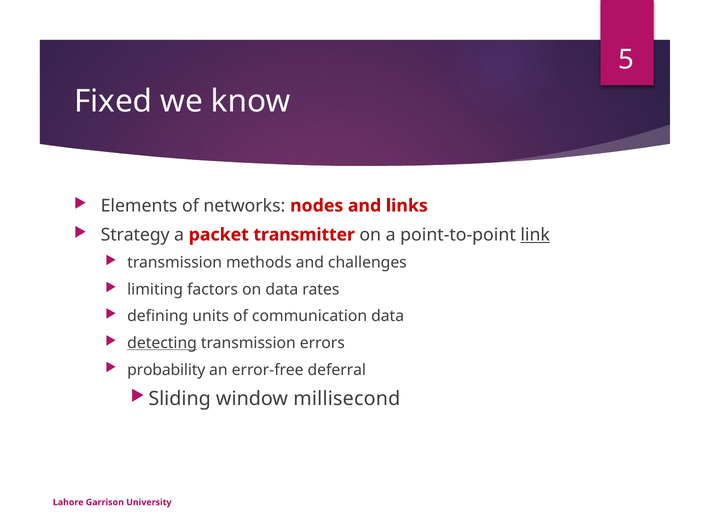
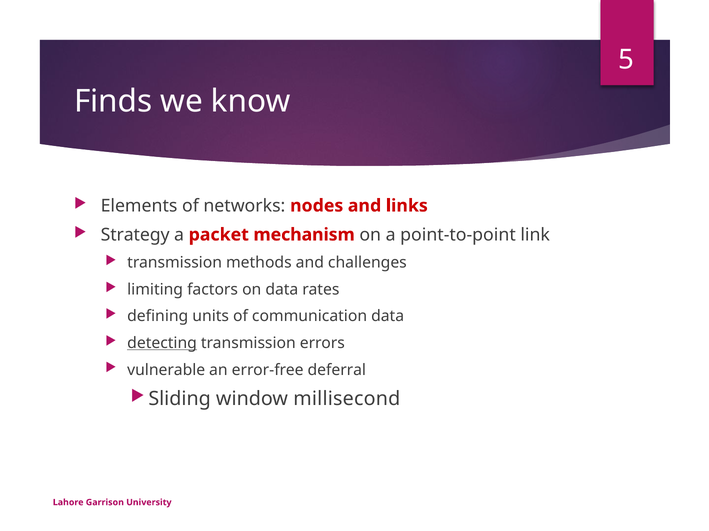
Fixed: Fixed -> Finds (113, 102)
transmitter: transmitter -> mechanism (304, 235)
link underline: present -> none (535, 235)
probability: probability -> vulnerable (166, 370)
